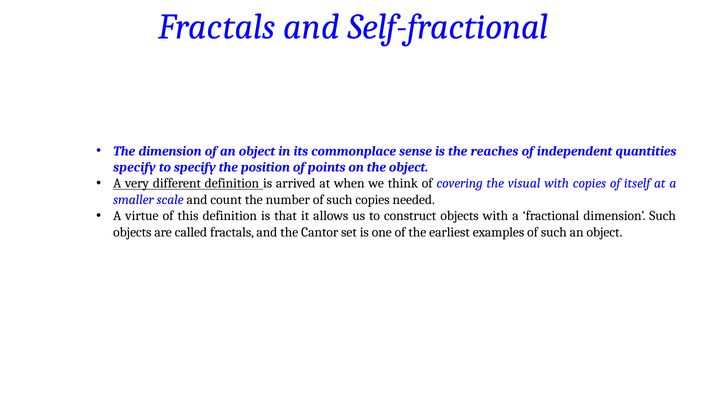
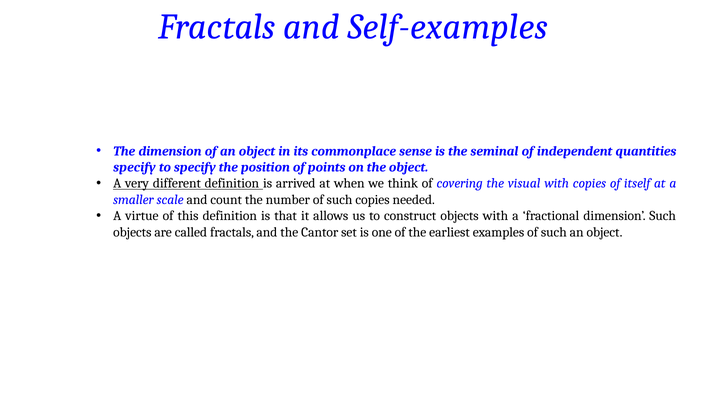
Self-fractional: Self-fractional -> Self-examples (448, 27)
reaches: reaches -> seminal (494, 151)
